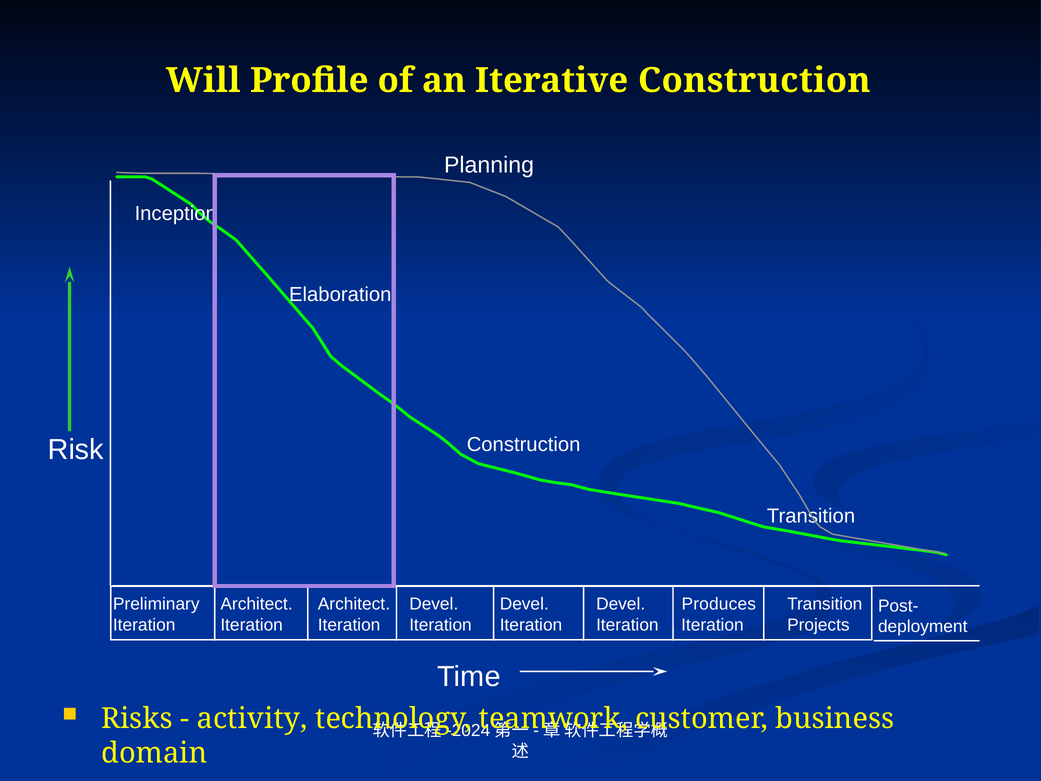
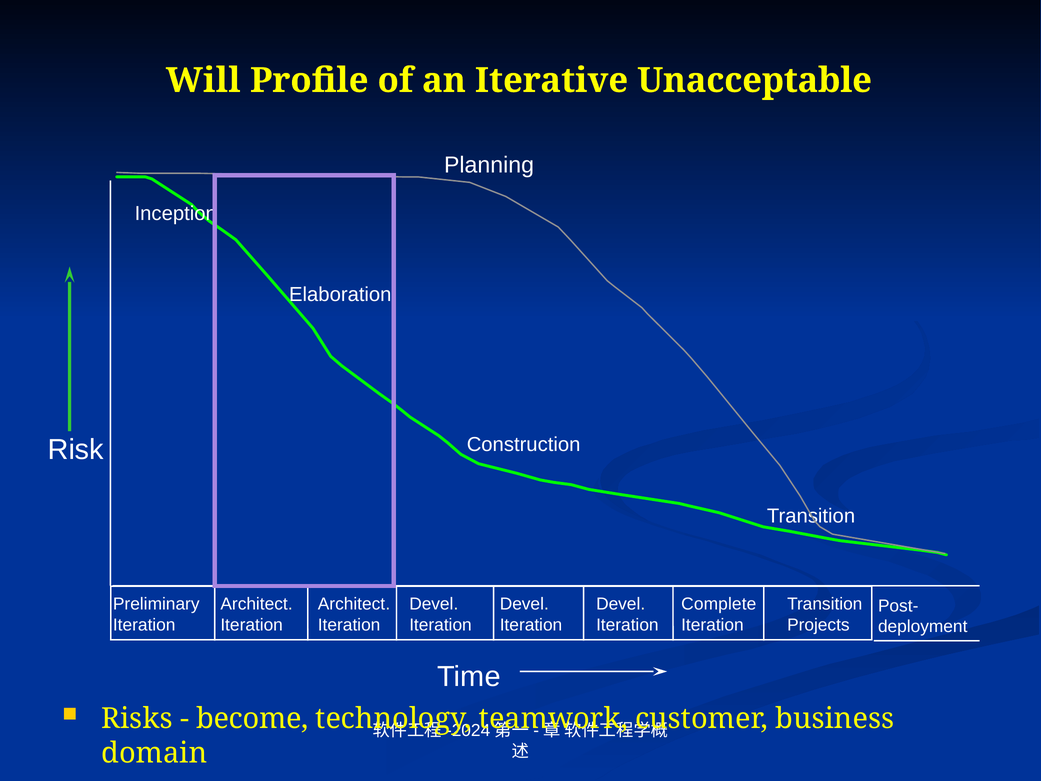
Iterative Construction: Construction -> Unacceptable (755, 80)
Produces: Produces -> Complete (719, 604)
activity: activity -> become (252, 718)
